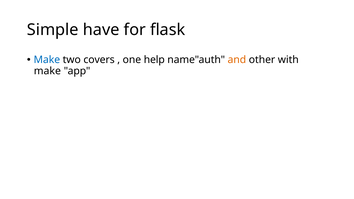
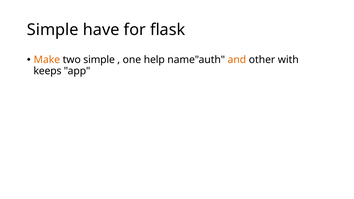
Make colour: blue -> orange (47, 60)
two covers: covers -> simple (99, 60)
make: make -> keeps (47, 71)
